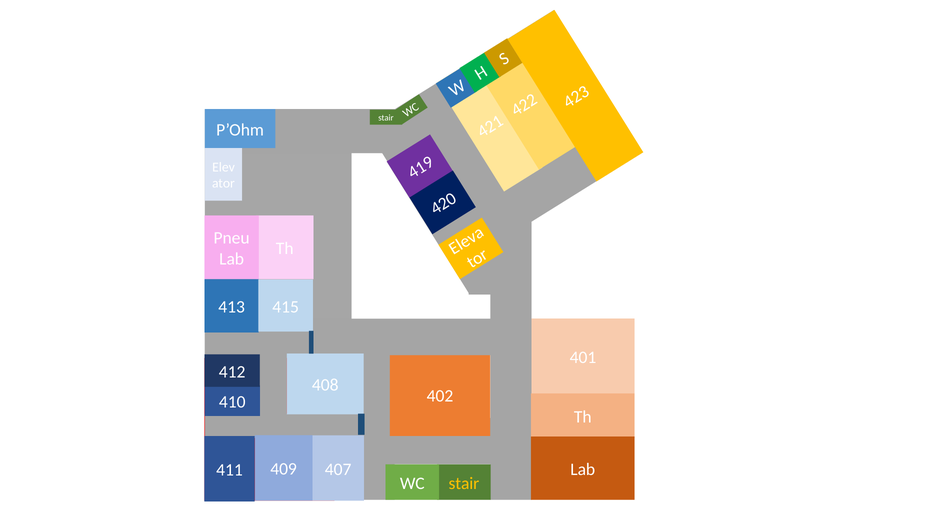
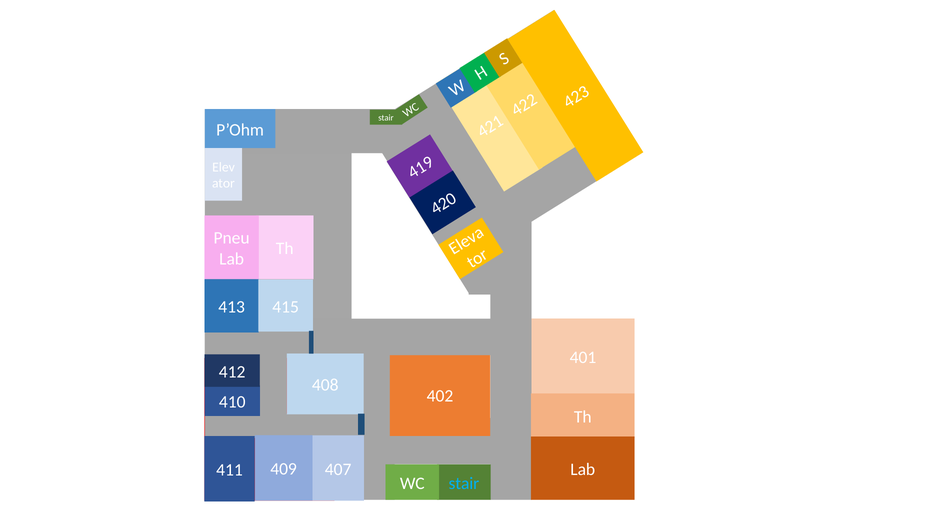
stair colour: yellow -> light blue (464, 484)
